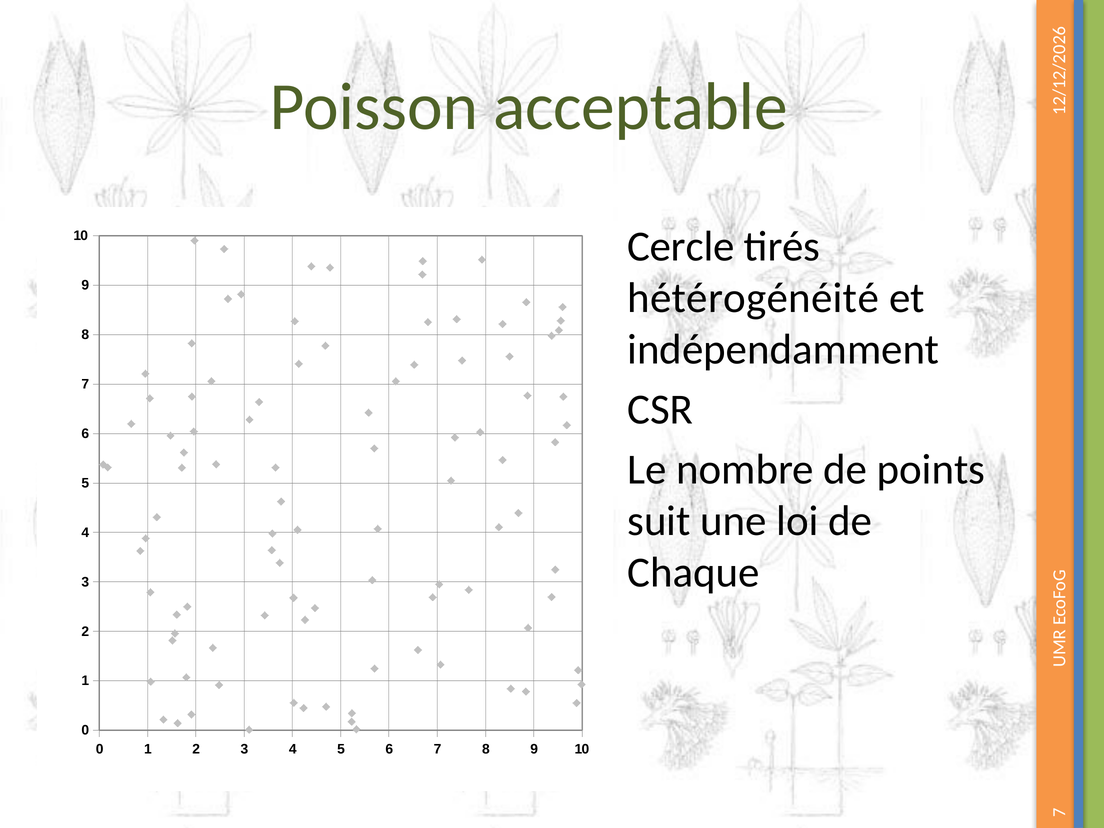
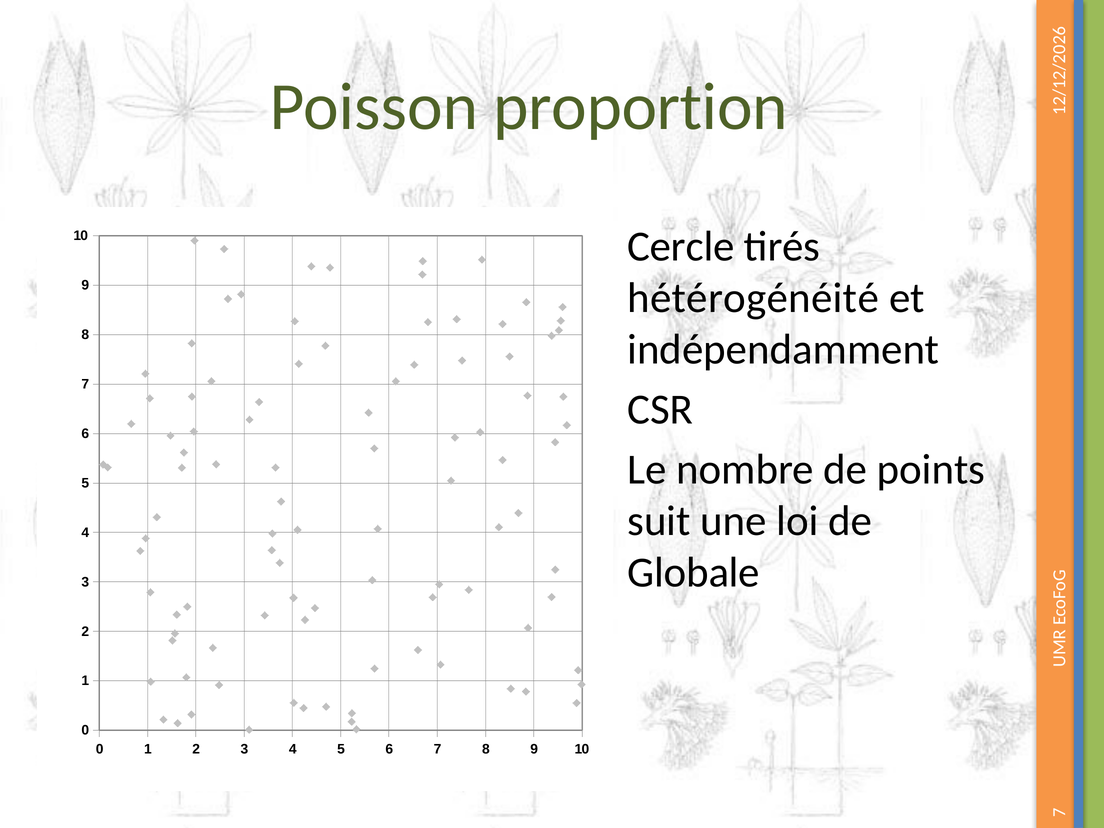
acceptable: acceptable -> proportion (640, 107)
Chaque: Chaque -> Globale (694, 572)
